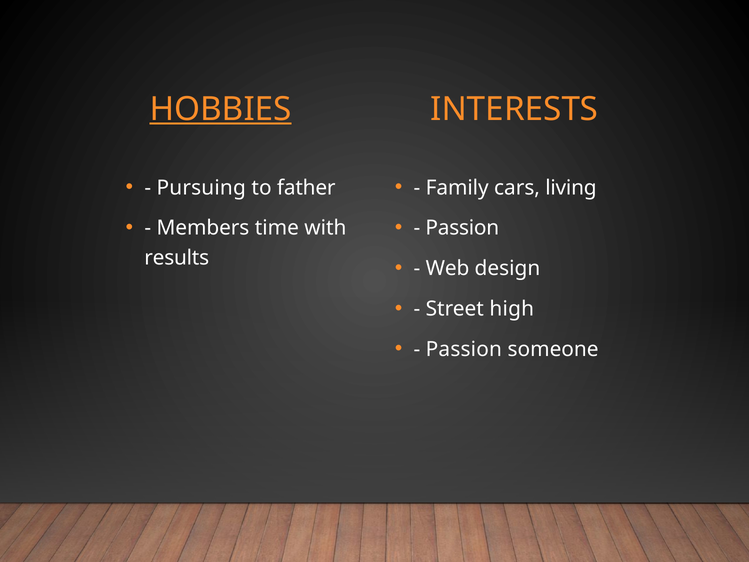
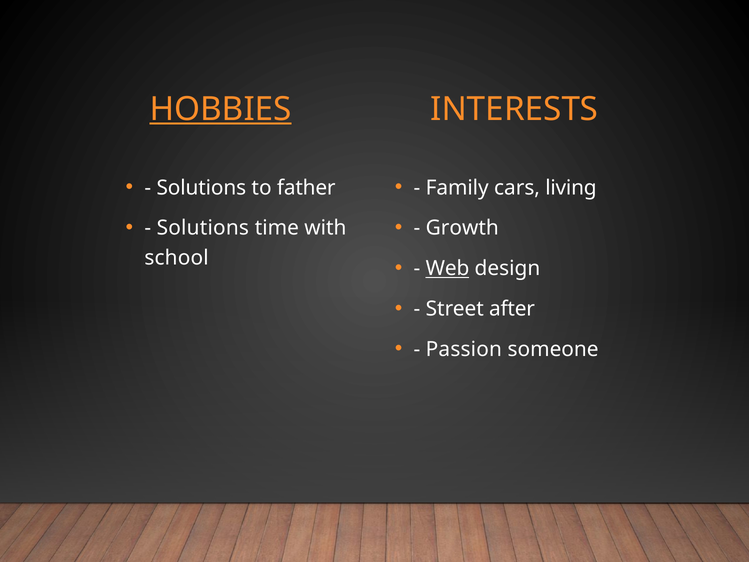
Pursuing: Pursuing -> Solutions (201, 188)
Members: Members -> Solutions (203, 228)
Passion: Passion -> Growth (462, 228)
results: results -> school (177, 258)
Web underline: none -> present (448, 268)
high: high -> after (512, 309)
